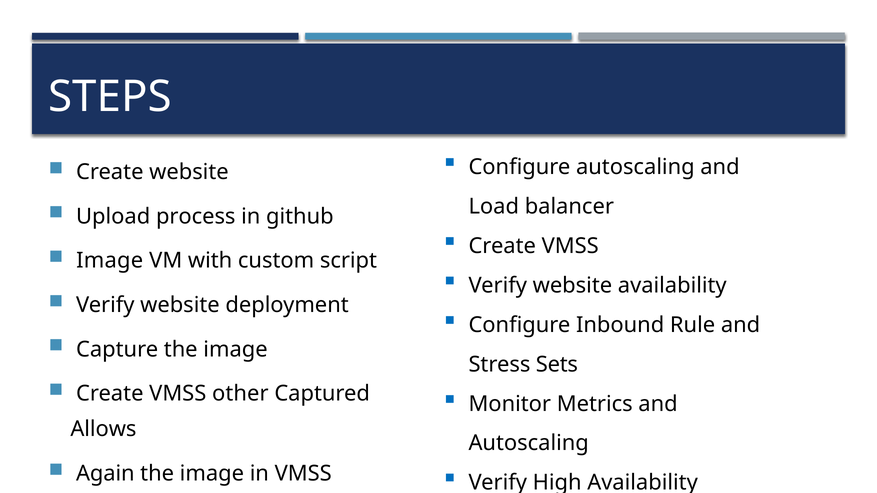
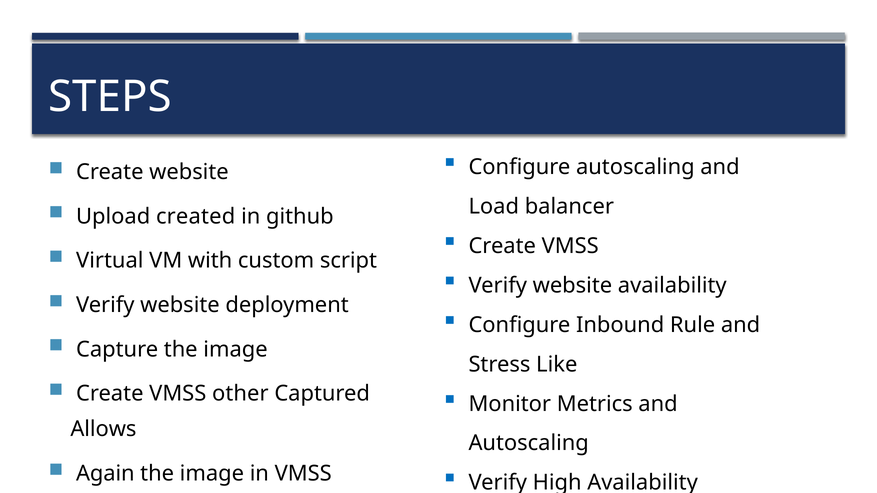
process: process -> created (196, 216)
Image: Image -> Virtual (110, 261)
Sets: Sets -> Like (557, 365)
